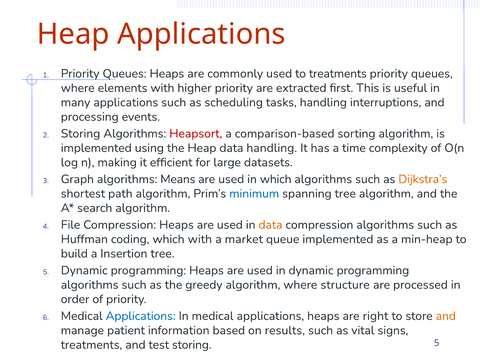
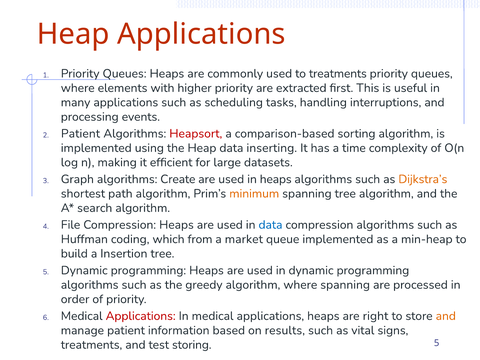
Storing: Storing -> Patient (80, 134)
data handling: handling -> inserting (272, 148)
Means: Means -> Create (178, 179)
in which: which -> heaps (276, 179)
minimum colour: blue -> orange (254, 194)
data colour: orange -> blue (270, 225)
which with: with -> from (200, 239)
where structure: structure -> spanning (345, 285)
Applications colour: blue -> red (141, 316)
